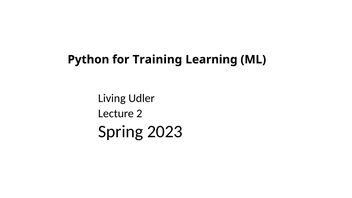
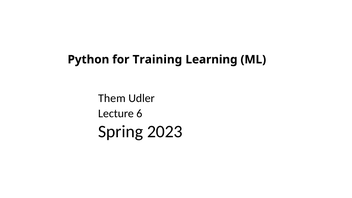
Living: Living -> Them (112, 98)
2: 2 -> 6 (139, 114)
